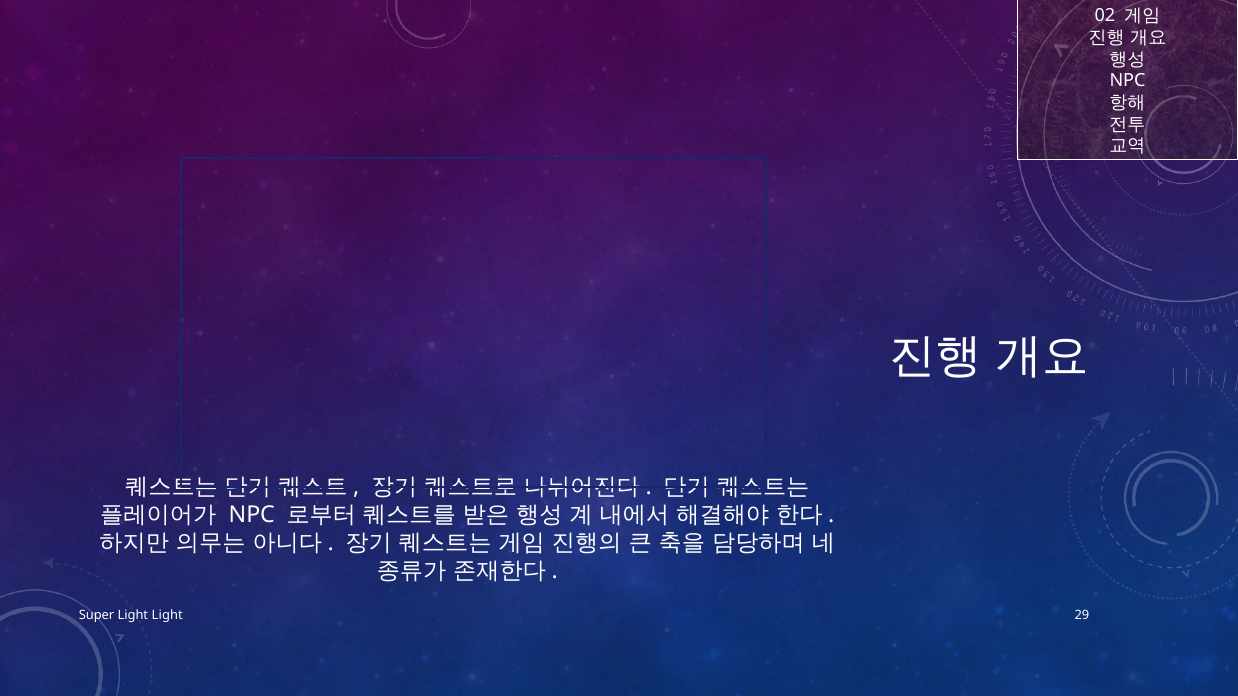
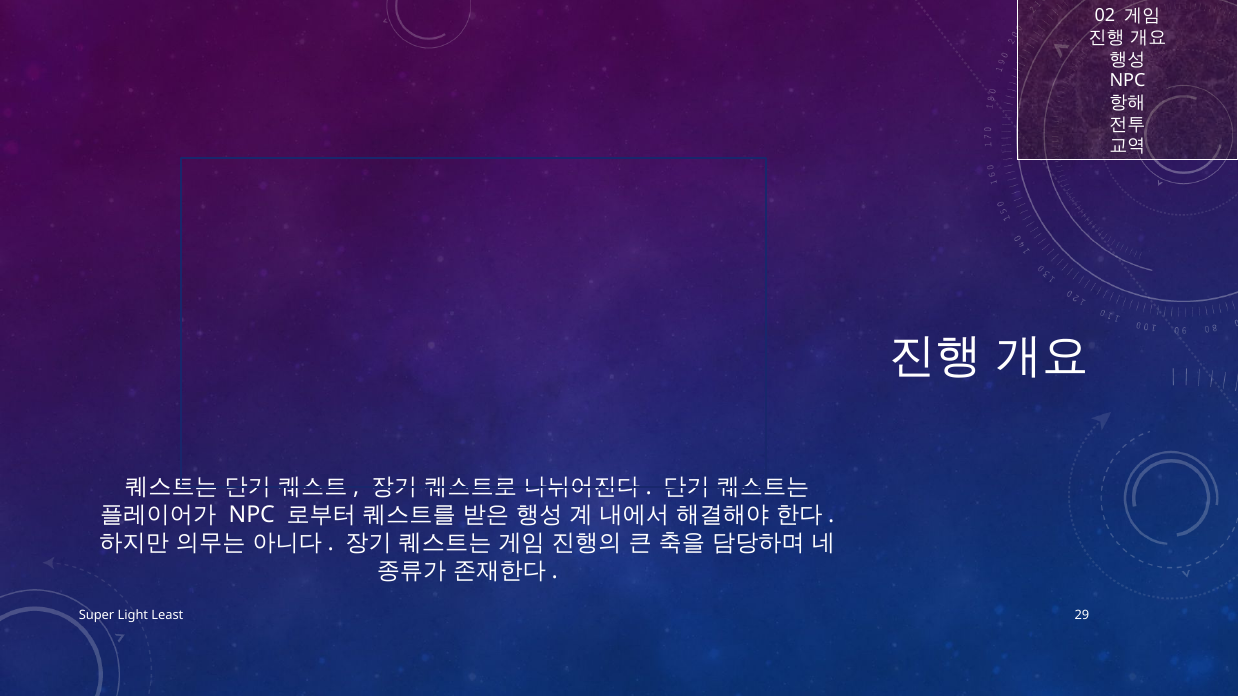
Light Light: Light -> Least (167, 615)
